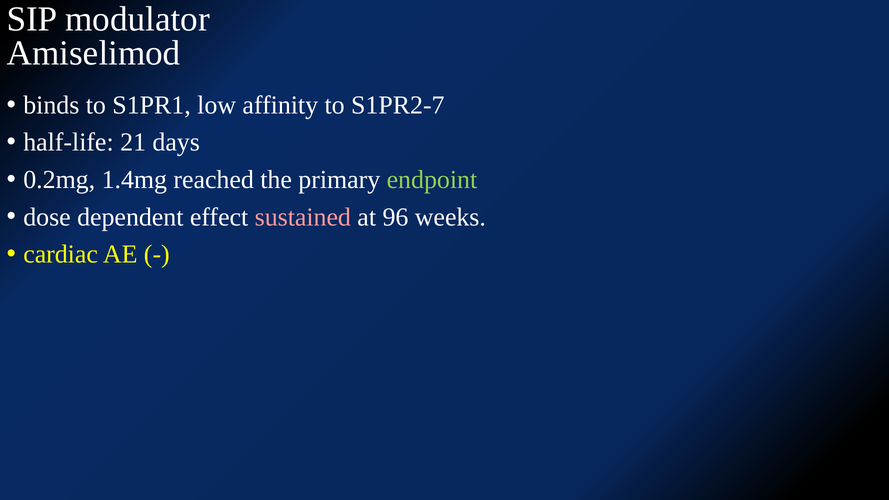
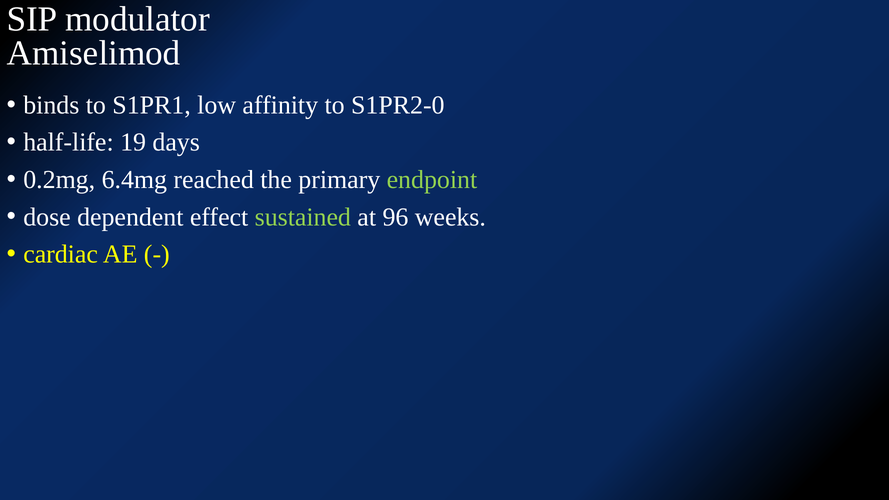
S1PR2-7: S1PR2-7 -> S1PR2-0 (398, 105)
21: 21 -> 19 (133, 142)
1.4mg: 1.4mg -> 6.4mg (134, 180)
sustained colour: pink -> light green (303, 217)
